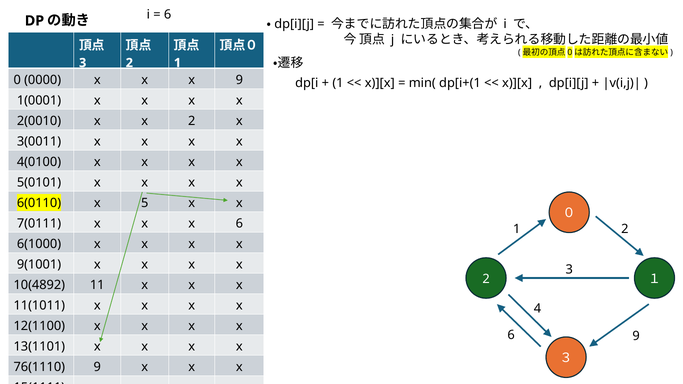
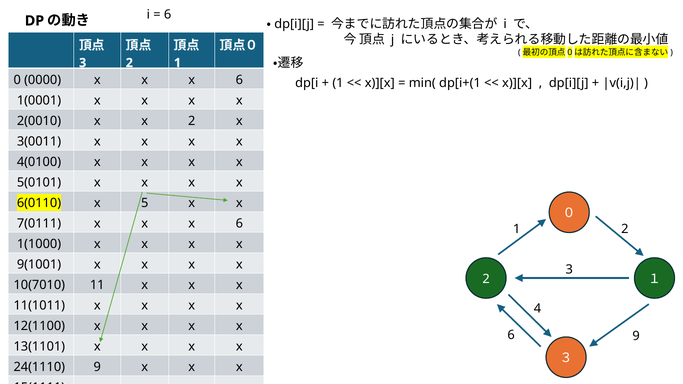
9: 9 -> 6 (239, 80)
6(1000: 6(1000 -> 1(1000 (39, 244)
10(4892: 10(4892 -> 10(7010 (39, 285)
76(1110: 76(1110 -> 24(1110 (39, 367)
